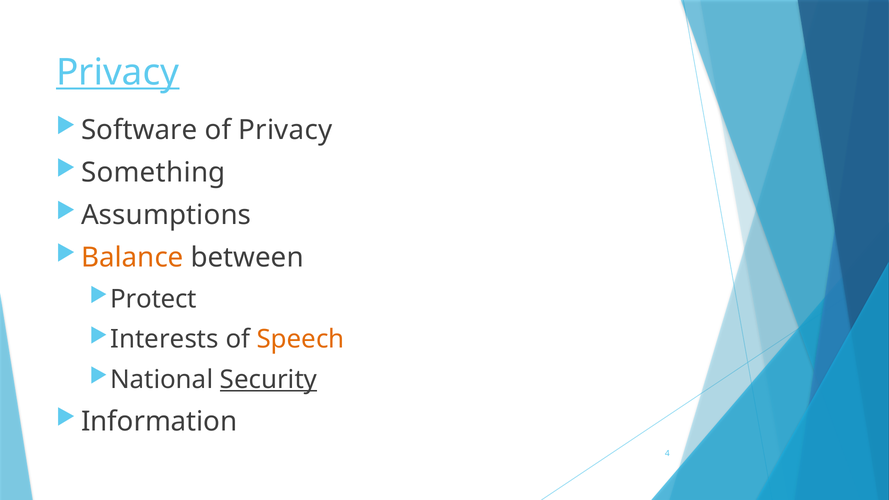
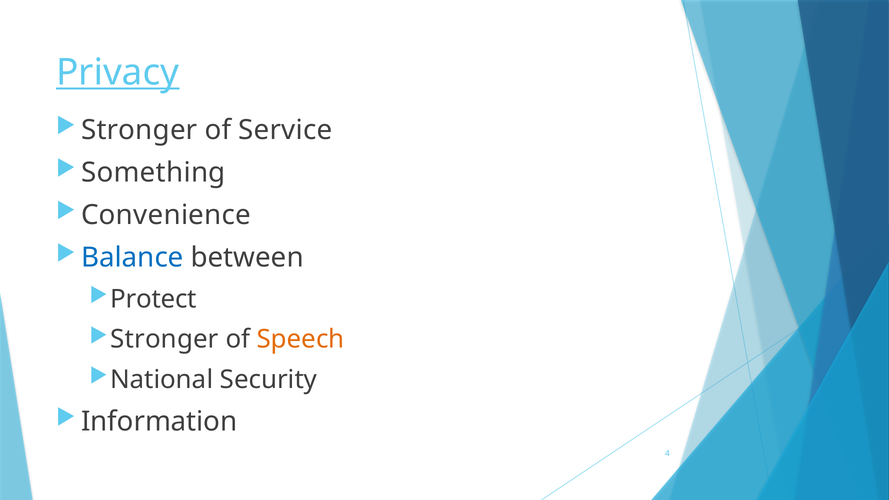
Software: Software -> Stronger (139, 130)
of Privacy: Privacy -> Service (285, 130)
Assumptions: Assumptions -> Convenience (166, 215)
Balance colour: orange -> blue (132, 258)
Interests: Interests -> Stronger (164, 339)
Security underline: present -> none (269, 380)
